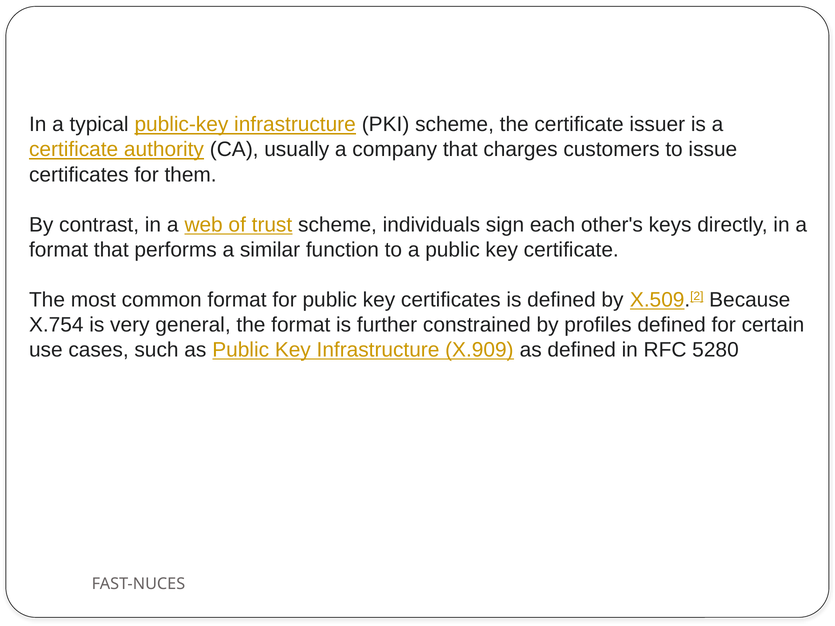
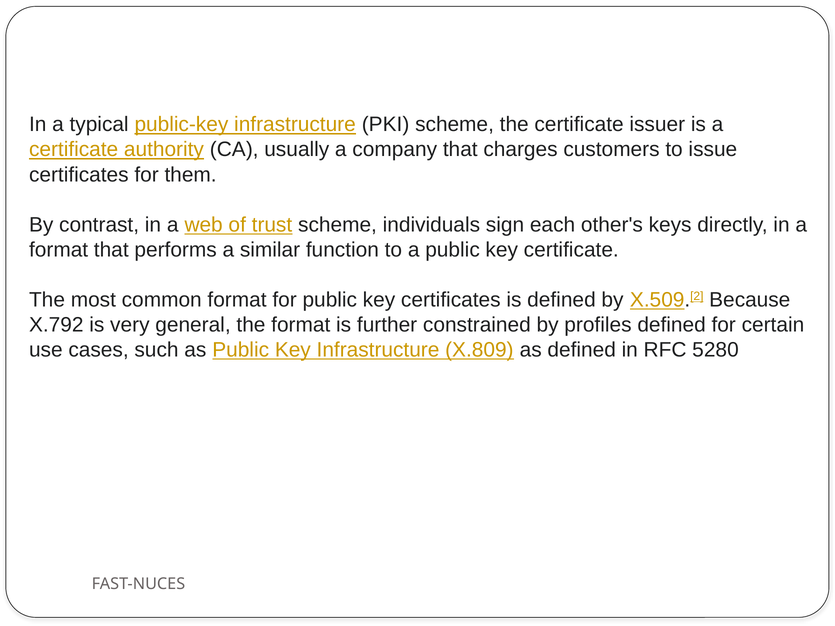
X.754: X.754 -> X.792 (56, 325)
X.909: X.909 -> X.809 (479, 350)
